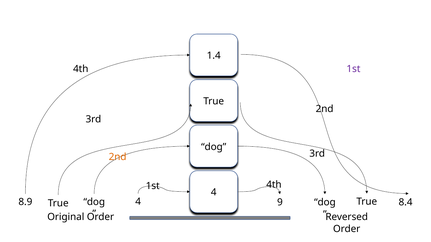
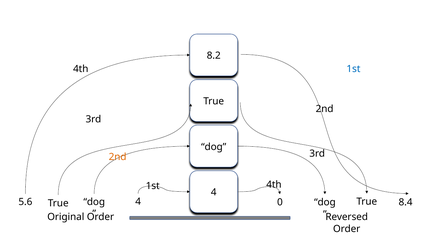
1.4: 1.4 -> 8.2 (214, 56)
1st colour: purple -> blue (353, 69)
9: 9 -> 0 (280, 203)
8.9: 8.9 -> 5.6 (25, 202)
